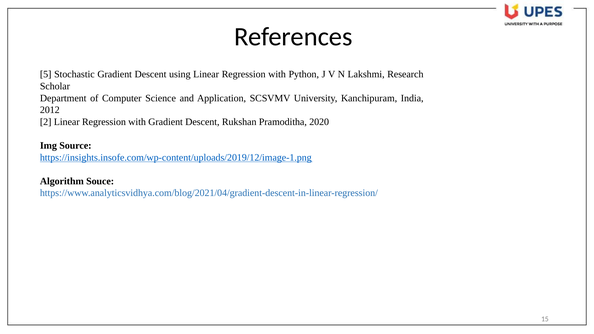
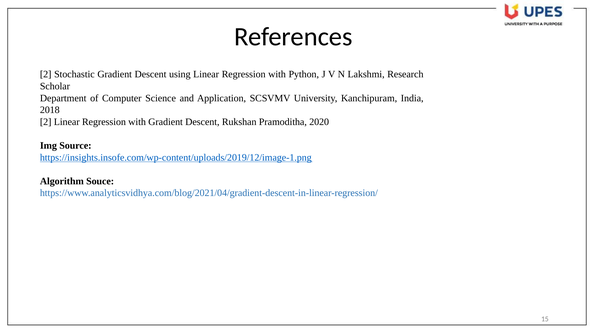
5: 5 -> 2 (46, 74)
2012: 2012 -> 2018 (50, 110)
